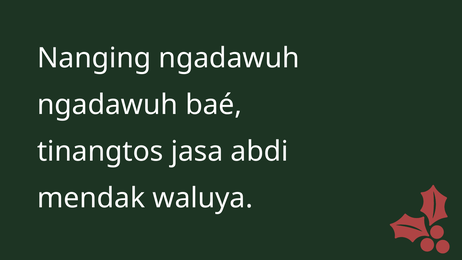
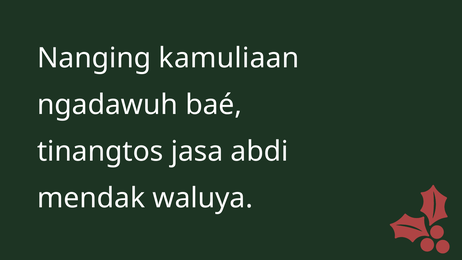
Nanging ngadawuh: ngadawuh -> kamuliaan (229, 58)
